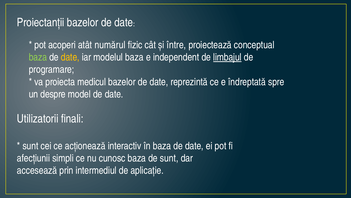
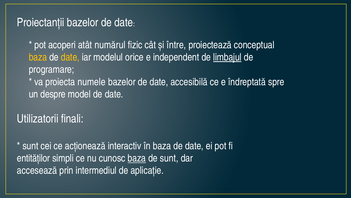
baza colour: light green -> yellow (38, 57)
modelul baza: baza -> orice (134, 57)
medicul: medicul -> numele (92, 82)
reprezintă: reprezintă -> accesibilă (189, 82)
afecțiunii: afecțiunii -> entităților (34, 158)
baza underline: none -> present (137, 158)
